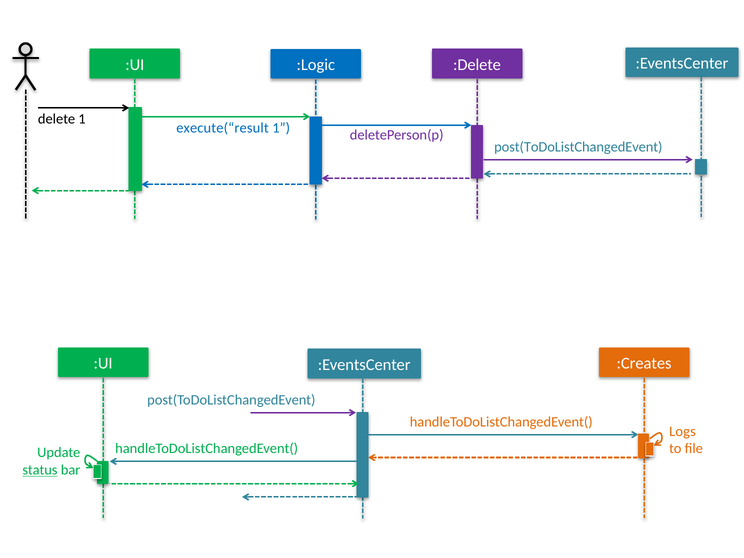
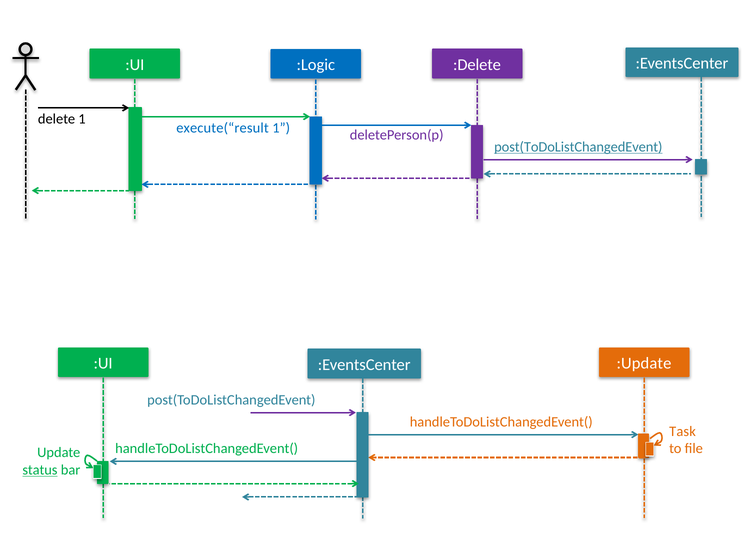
post(ToDoListChangedEvent underline: none -> present (578, 147)
:Creates: :Creates -> :Update (644, 363)
Logs: Logs -> Task (683, 431)
